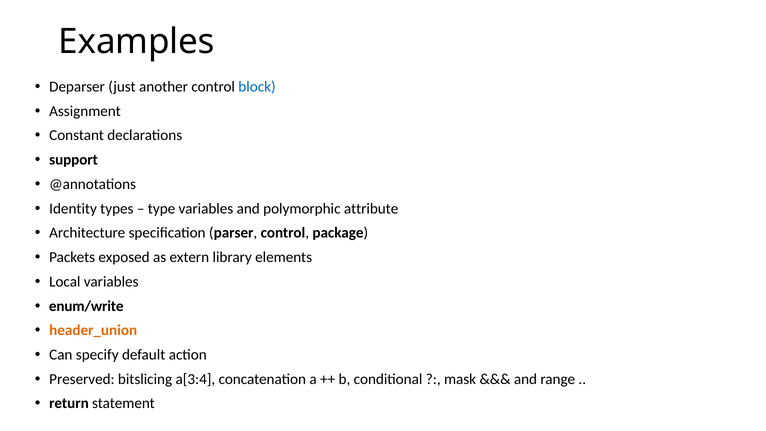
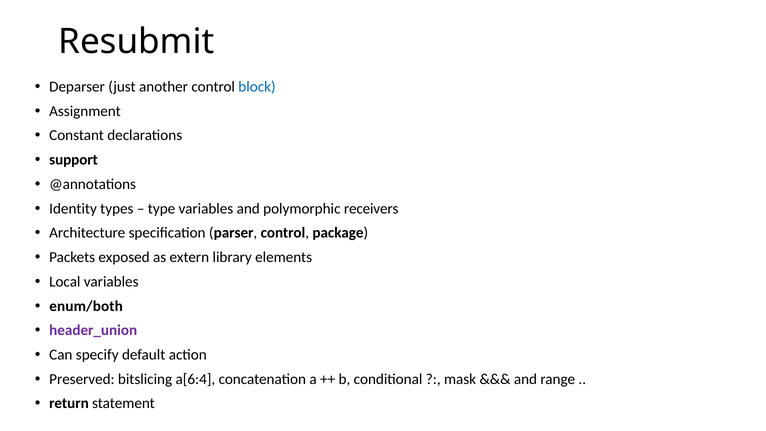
Examples: Examples -> Resubmit (136, 41)
attribute: attribute -> receivers (371, 208)
enum/write: enum/write -> enum/both (86, 306)
header_union colour: orange -> purple (93, 330)
a[3:4: a[3:4 -> a[6:4 (195, 379)
